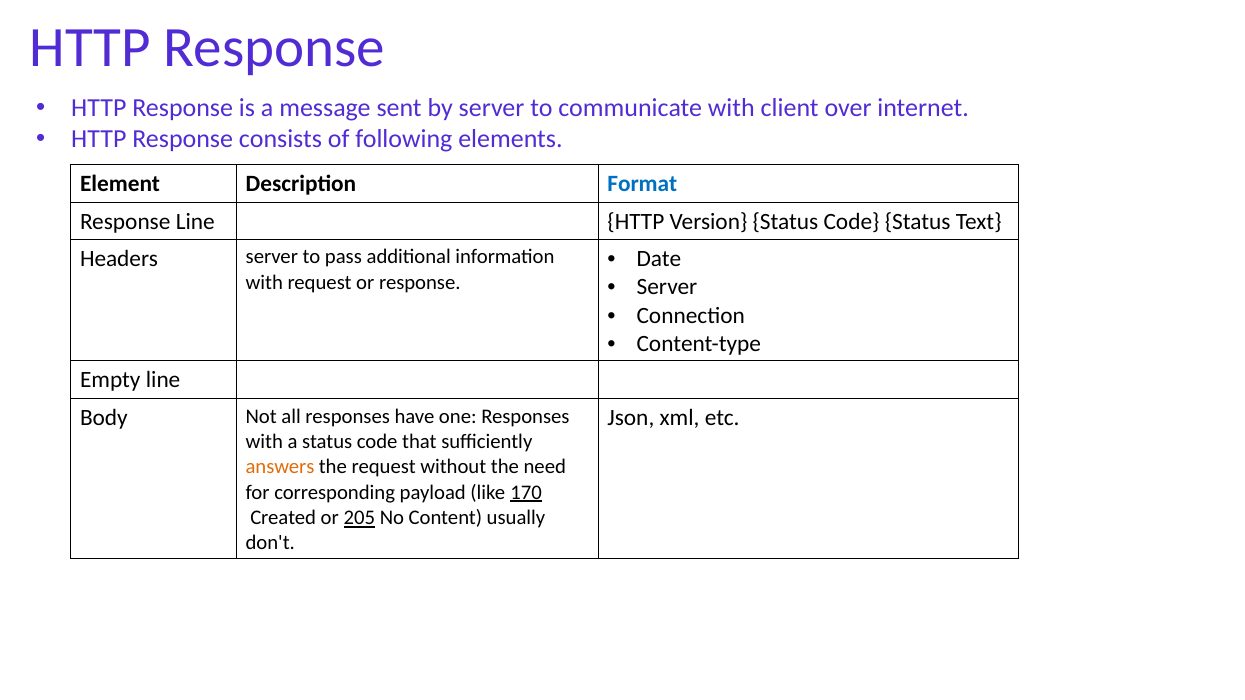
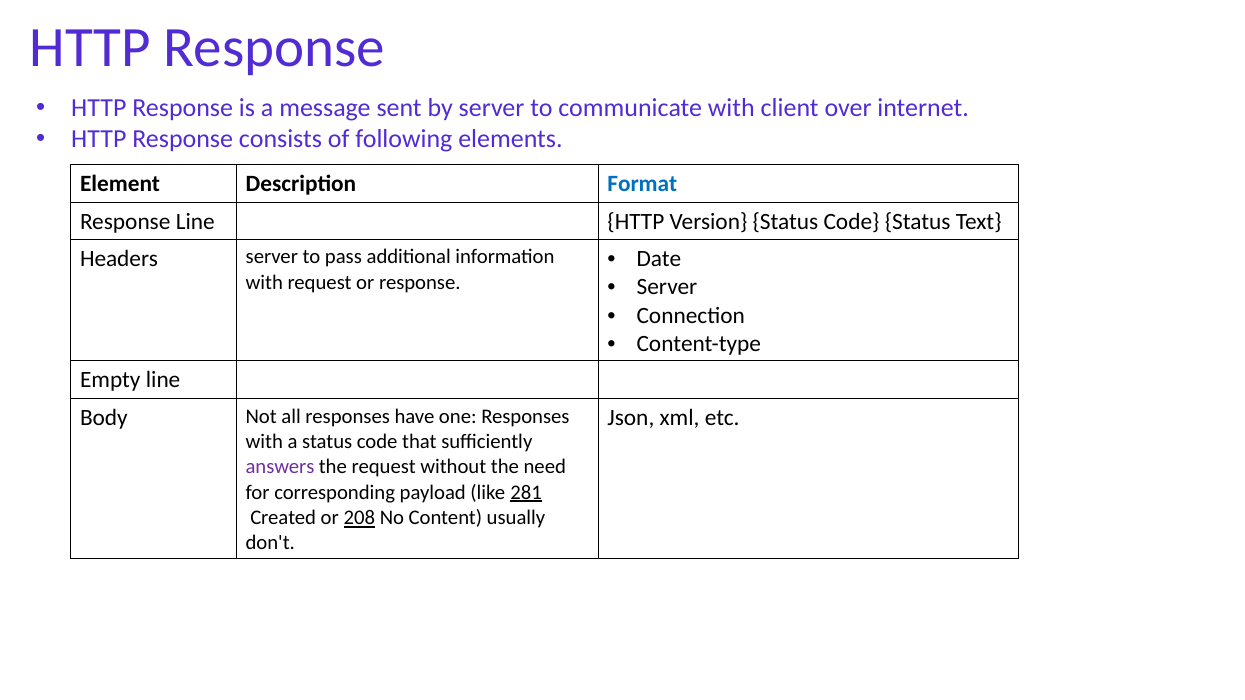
answers colour: orange -> purple (280, 467)
170: 170 -> 281 (526, 493)
205: 205 -> 208 (359, 518)
